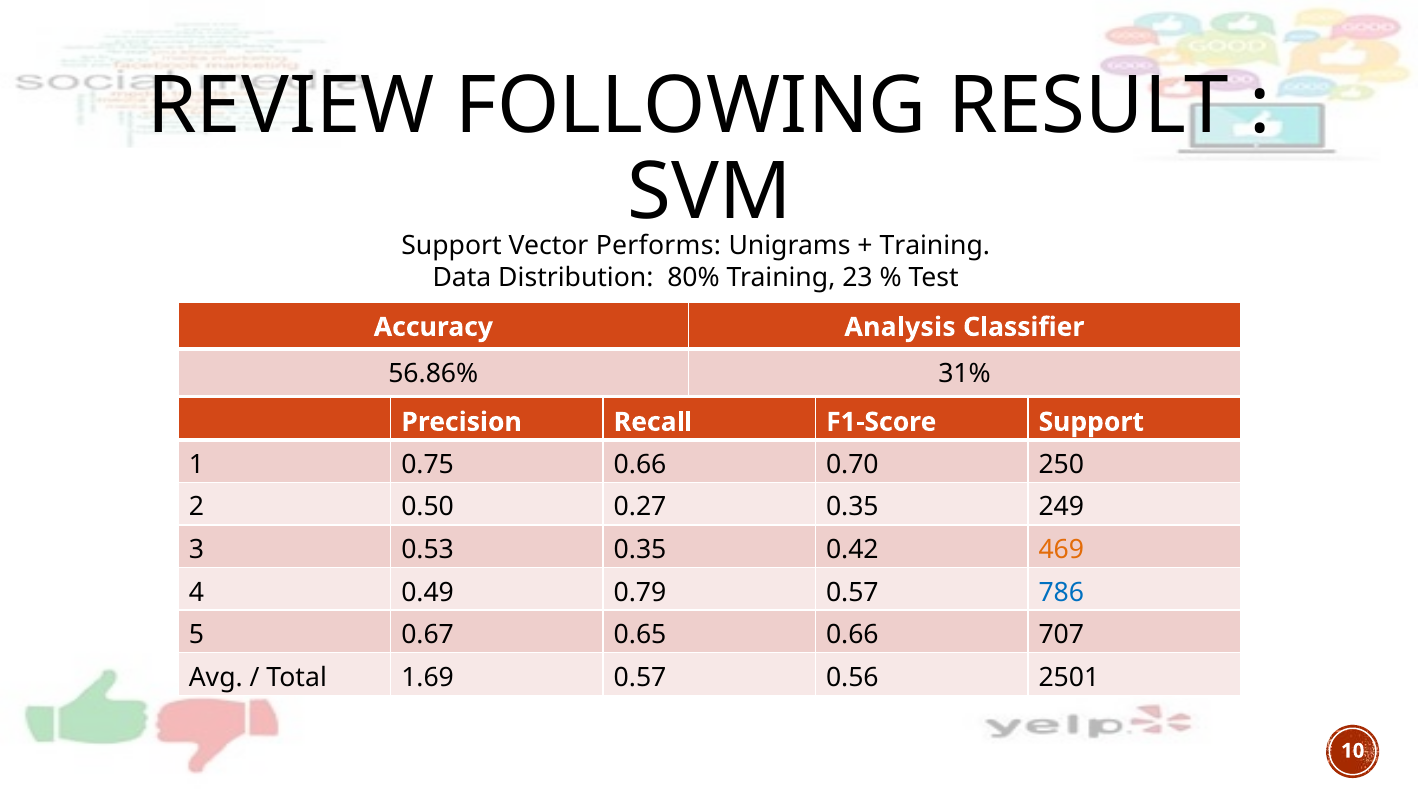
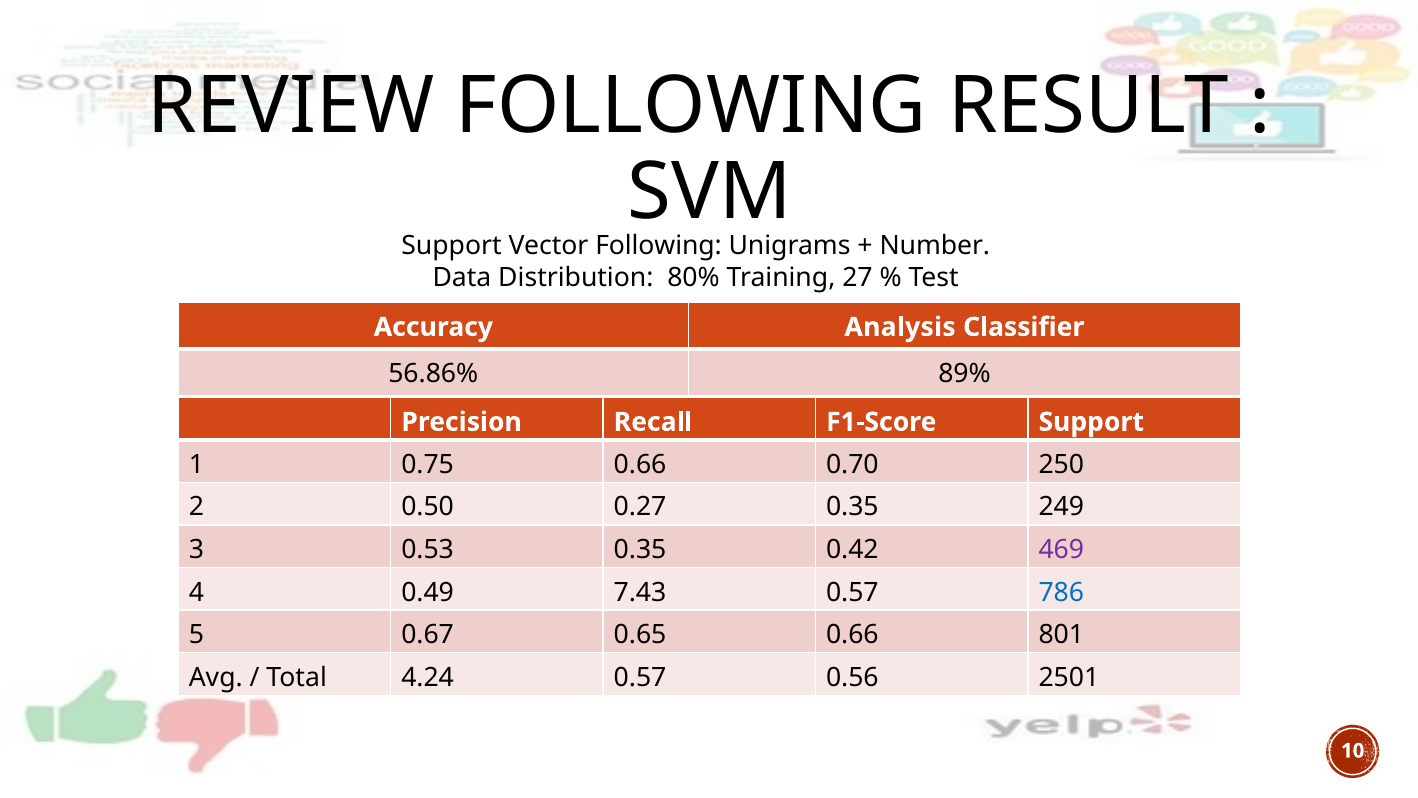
Vector Performs: Performs -> Following (659, 245)
Training: Training -> Number (935, 245)
23: 23 -> 27 (857, 277)
31%: 31% -> 89% (965, 374)
469 colour: orange -> purple (1061, 550)
0.79: 0.79 -> 7.43 (640, 592)
707: 707 -> 801 (1061, 635)
1.69: 1.69 -> 4.24 (428, 677)
